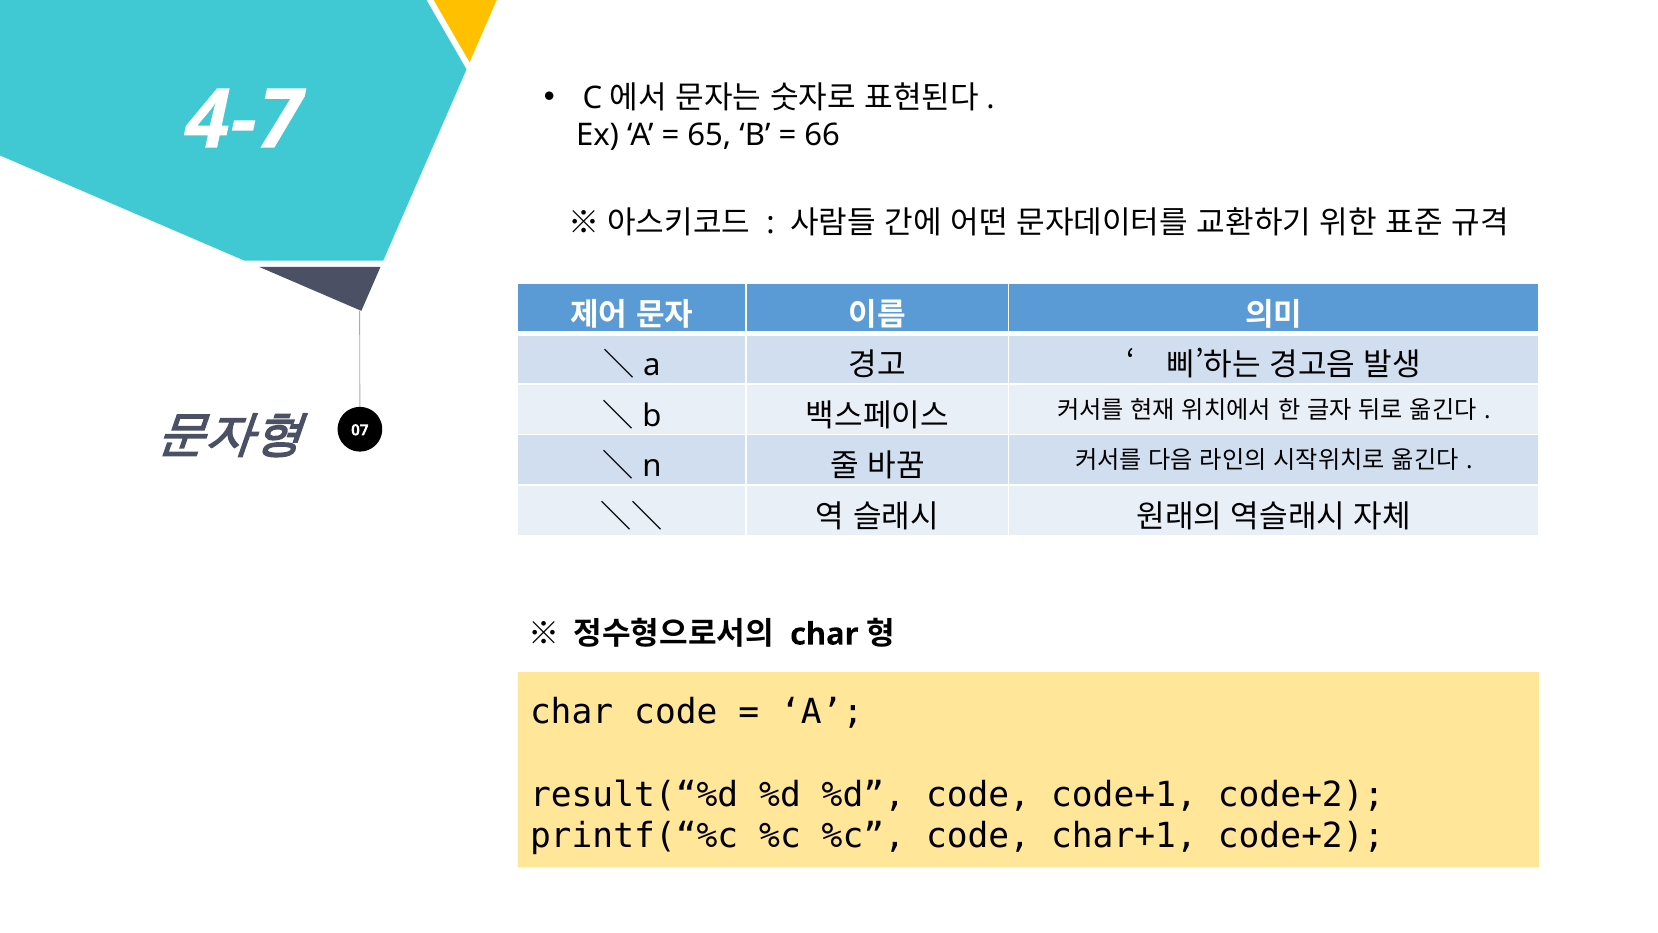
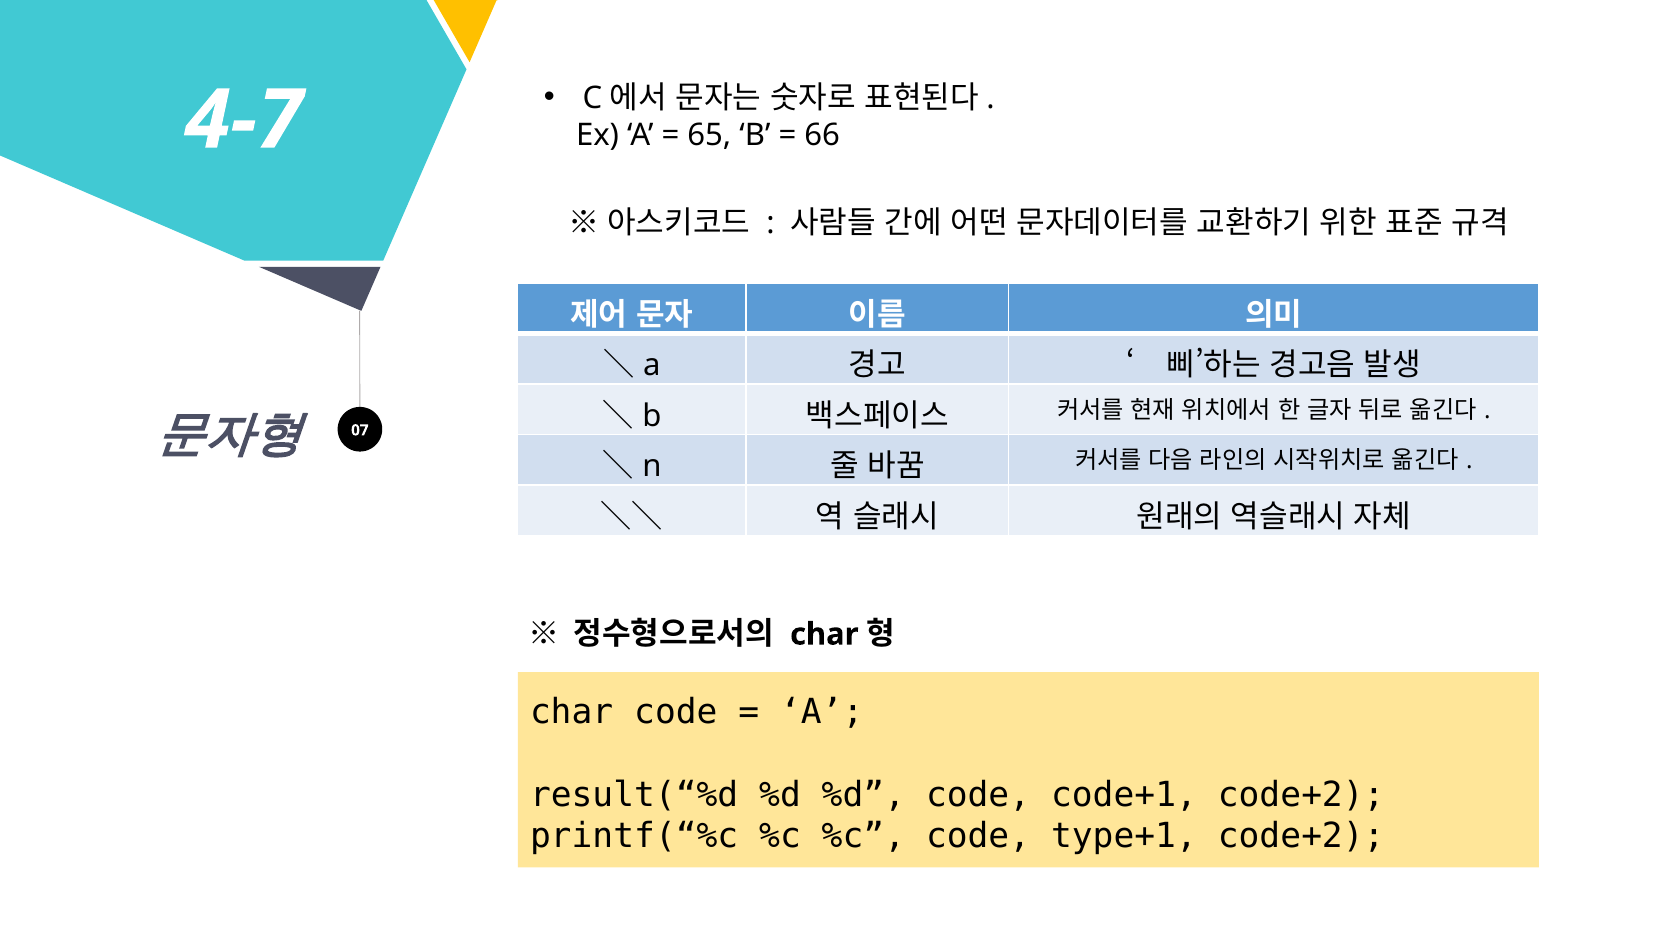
char+1: char+1 -> type+1 (1124, 836)
